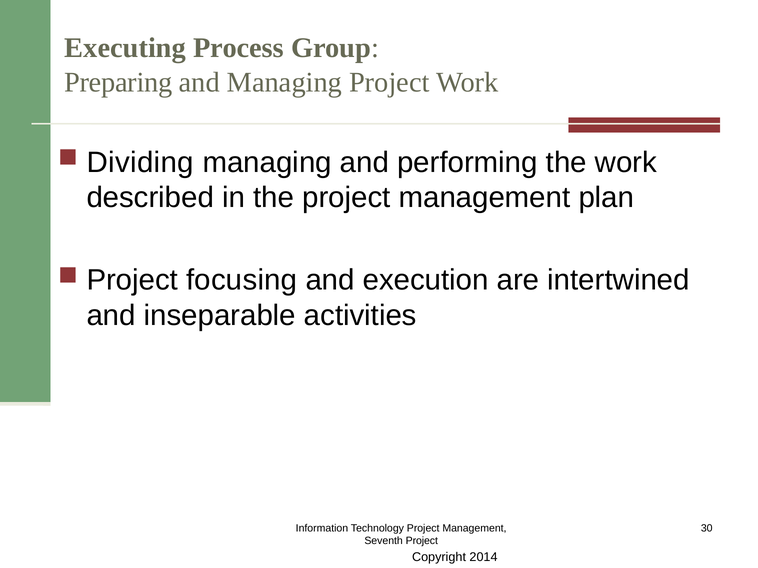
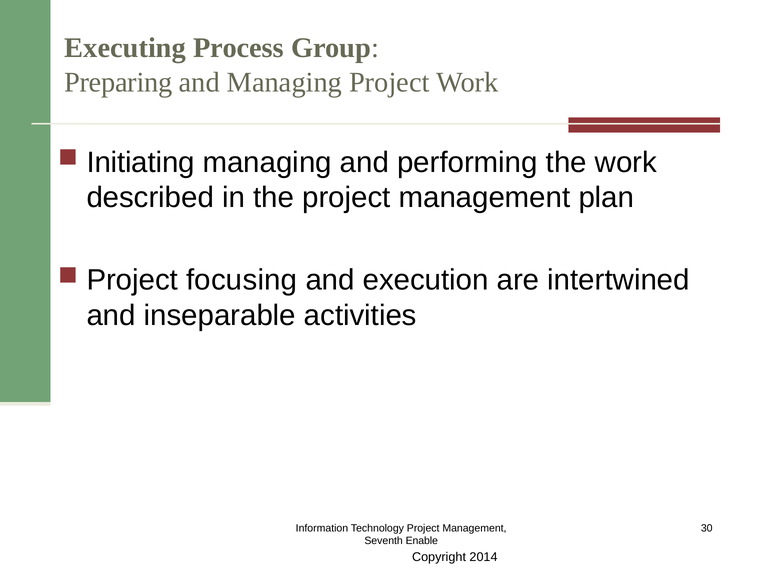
Dividing: Dividing -> Initiating (141, 163)
Seventh Project: Project -> Enable (422, 541)
